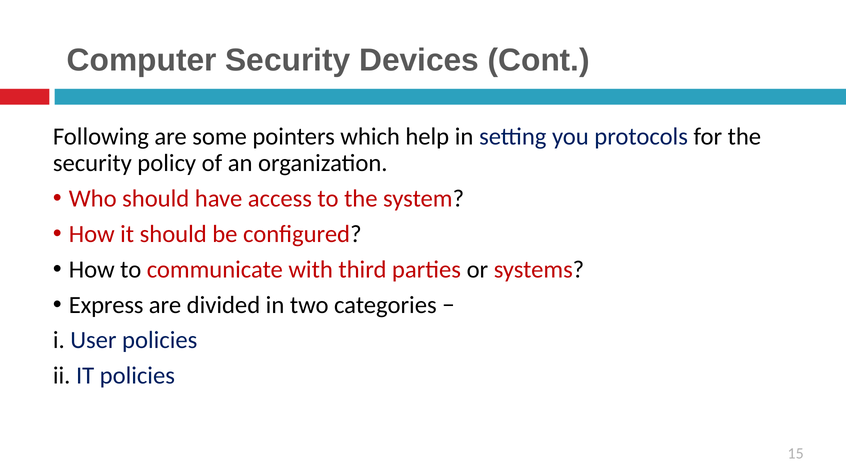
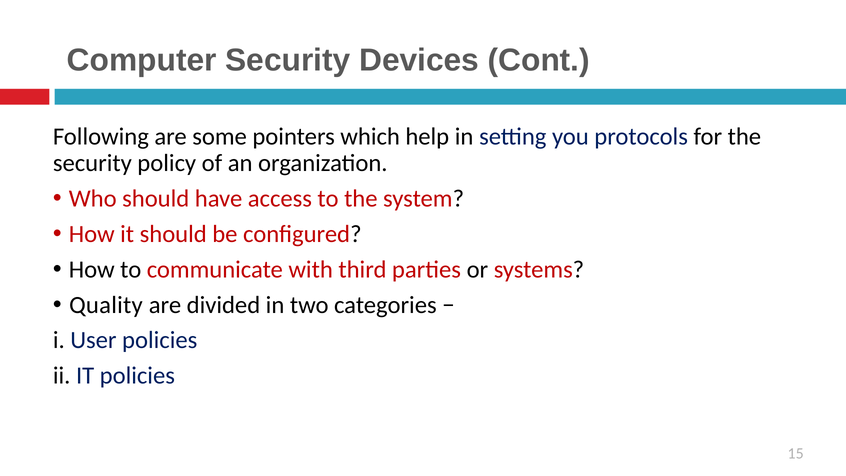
Express: Express -> Quality (106, 305)
